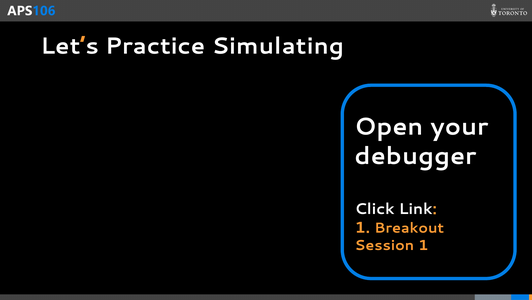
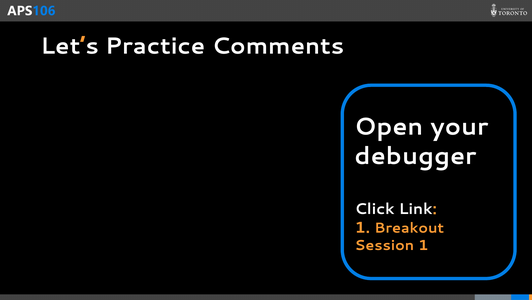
Simulating: Simulating -> Comments (278, 46)
